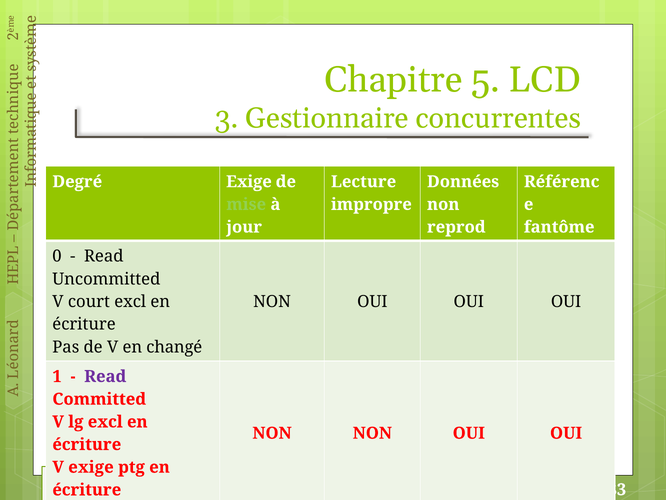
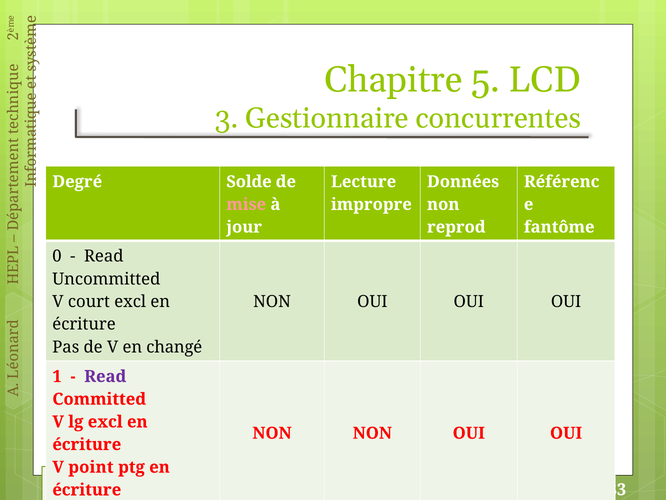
Degré Exige: Exige -> Solde (249, 182)
mise colour: light green -> pink (246, 204)
V exige: exige -> point (91, 467)
